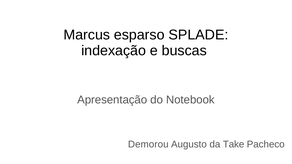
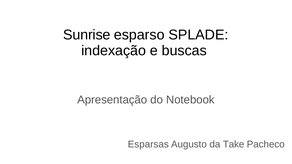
Marcus: Marcus -> Sunrise (87, 35)
Demorou: Demorou -> Esparsas (148, 145)
